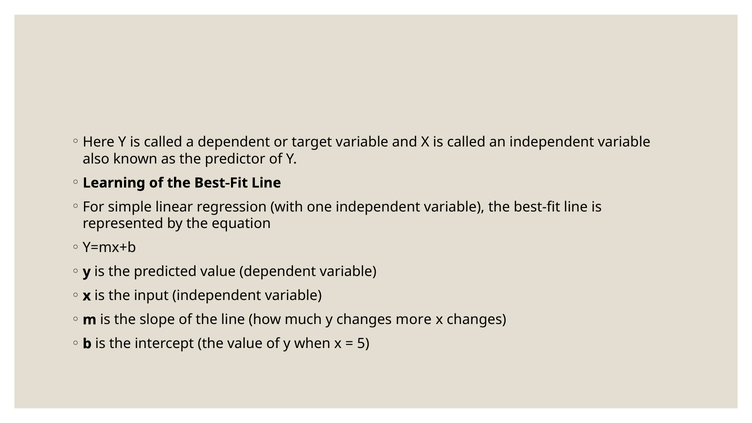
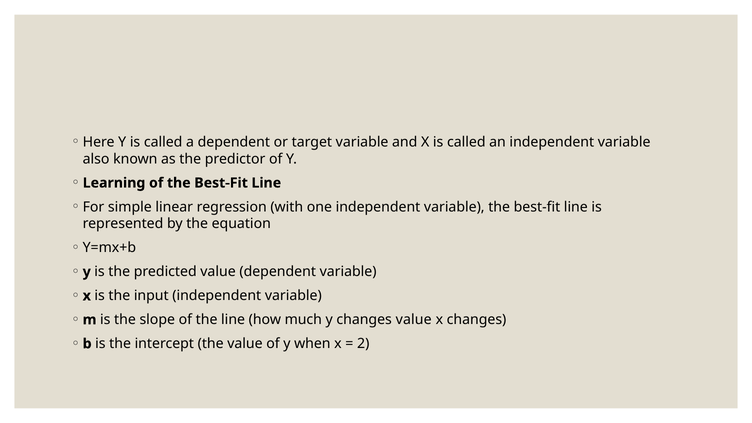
changes more: more -> value (414, 320)
5: 5 -> 2 (363, 344)
